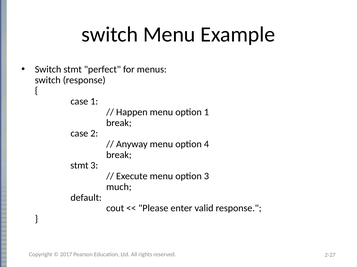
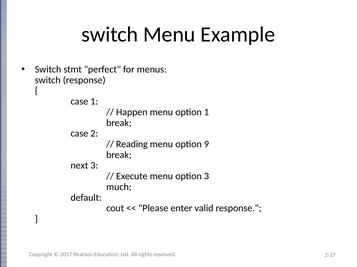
Anyway: Anyway -> Reading (132, 145)
4: 4 -> 9 (207, 145)
stmt: stmt -> next (79, 166)
